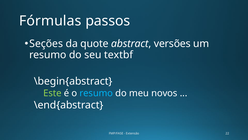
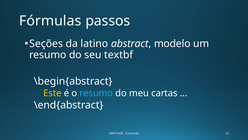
quote: quote -> latino (94, 44)
versões: versões -> modelo (172, 44)
Este colour: light green -> yellow (52, 93)
novos: novos -> cartas (164, 93)
